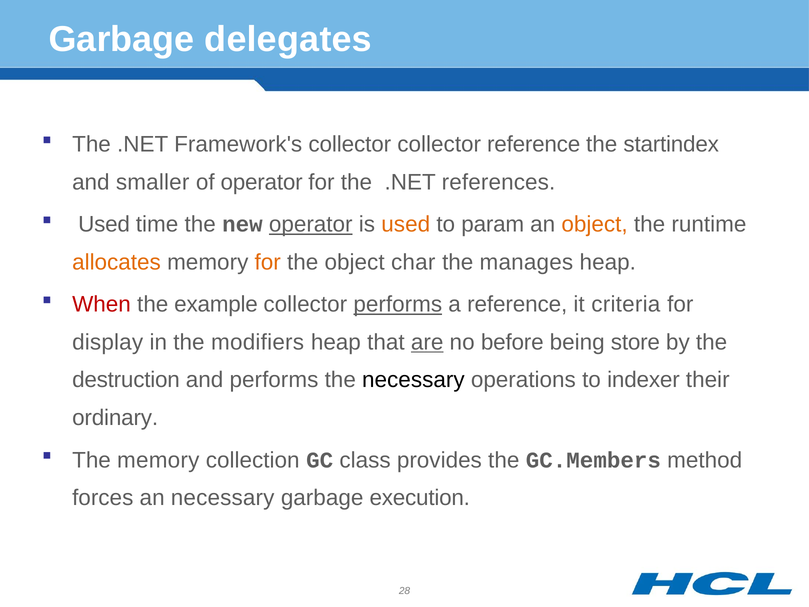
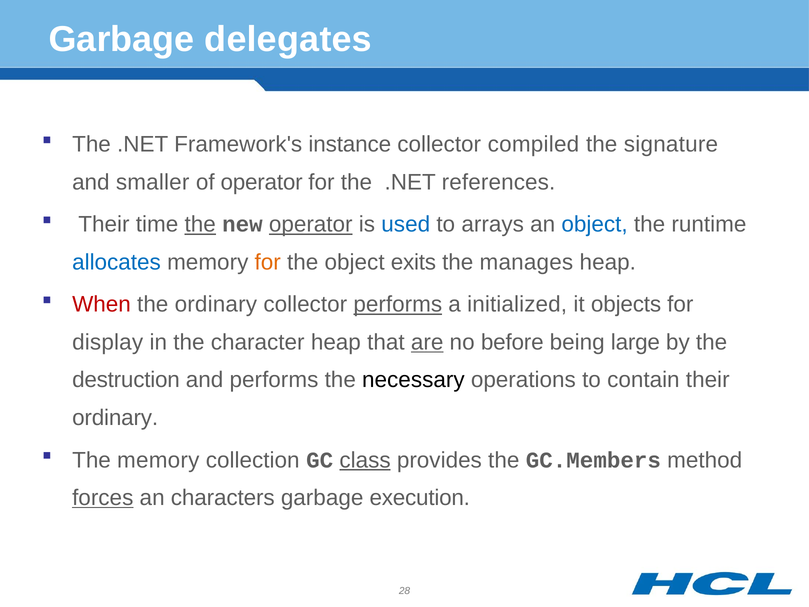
Framework's collector: collector -> instance (350, 144)
collector reference: reference -> compiled (533, 144)
startindex: startindex -> signature (671, 144)
Used: Used -> Their (104, 224)
the underline: none -> present (200, 224)
used colour: orange -> blue (406, 224)
param: param -> arrays (493, 224)
object colour: orange -> blue (595, 224)
allocates colour: orange -> blue (116, 262)
char: char -> exits (413, 262)
the example: example -> ordinary (216, 304)
a reference: reference -> initialized (517, 304)
criteria: criteria -> objects (626, 304)
modifiers: modifiers -> character (258, 342)
store: store -> large (635, 342)
indexer: indexer -> contain (643, 380)
class underline: none -> present (365, 460)
forces underline: none -> present (103, 498)
an necessary: necessary -> characters (223, 498)
